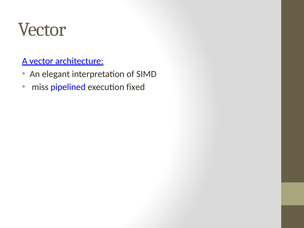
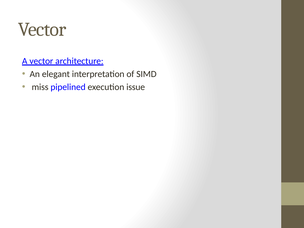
fixed: fixed -> issue (136, 87)
